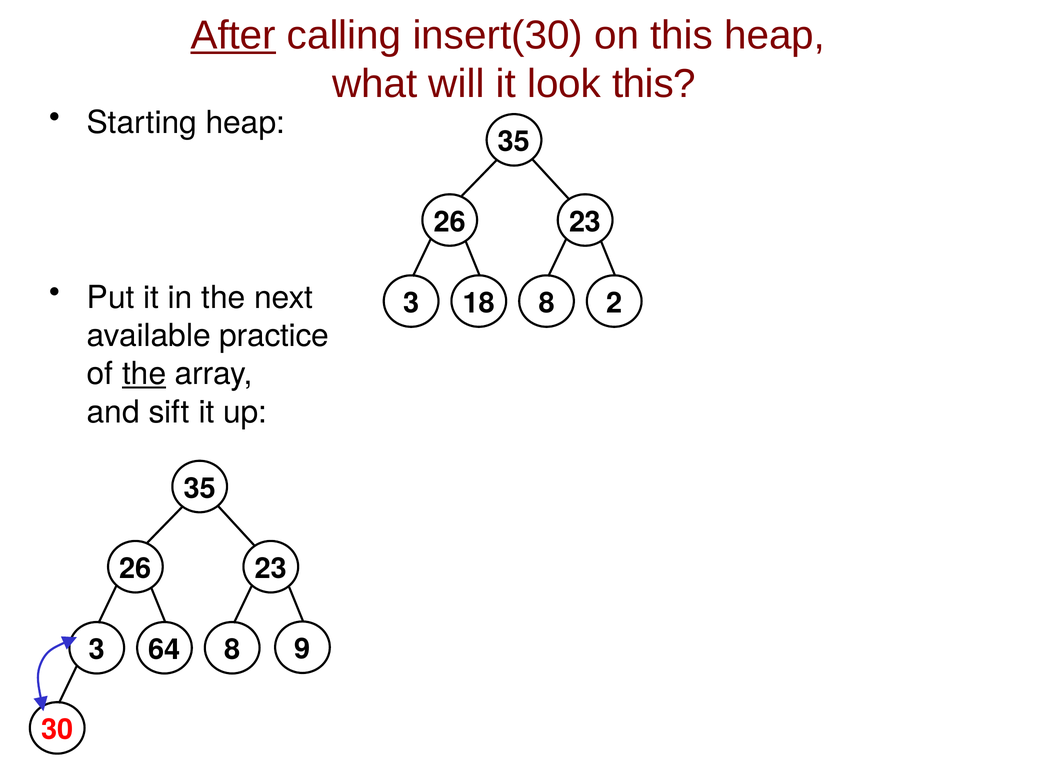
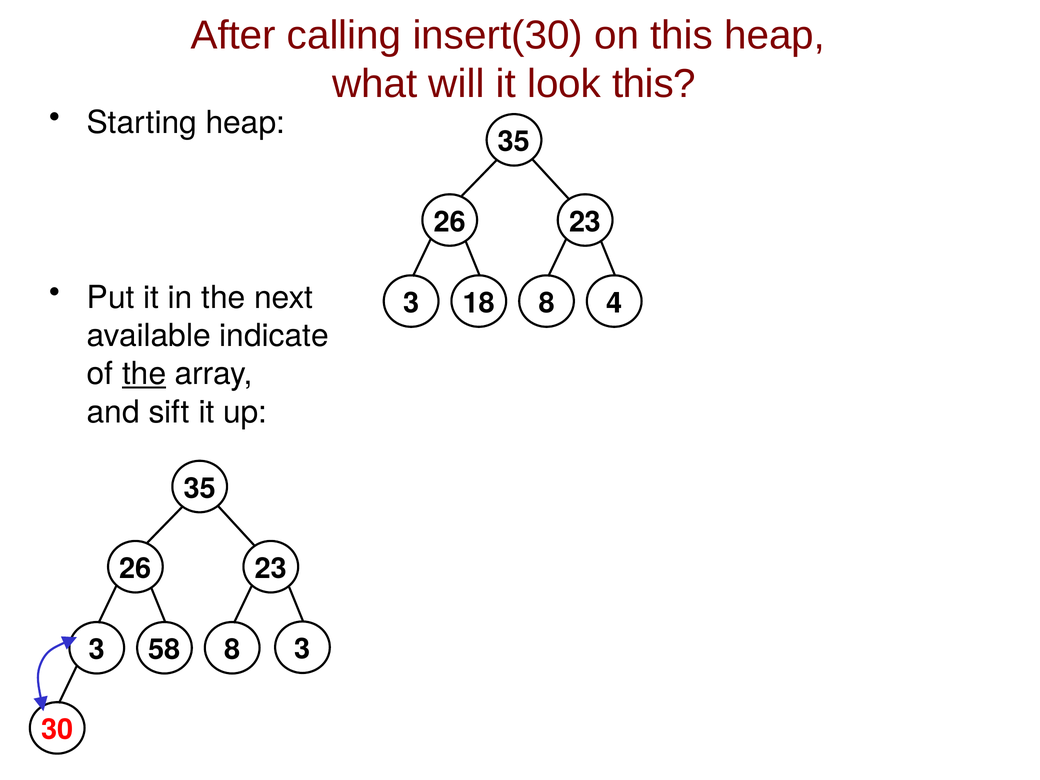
After underline: present -> none (233, 35)
2: 2 -> 4 (614, 303)
practice: practice -> indicate (274, 336)
64: 64 -> 58 (164, 650)
8 9: 9 -> 3 (302, 649)
